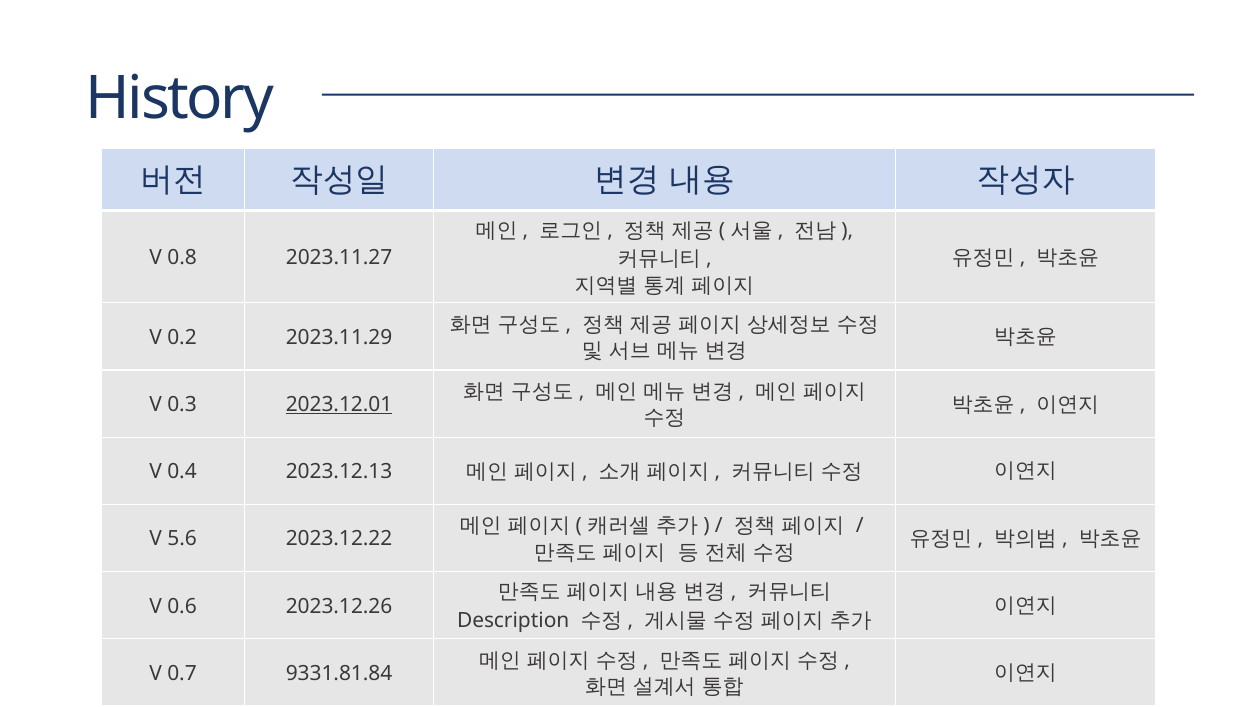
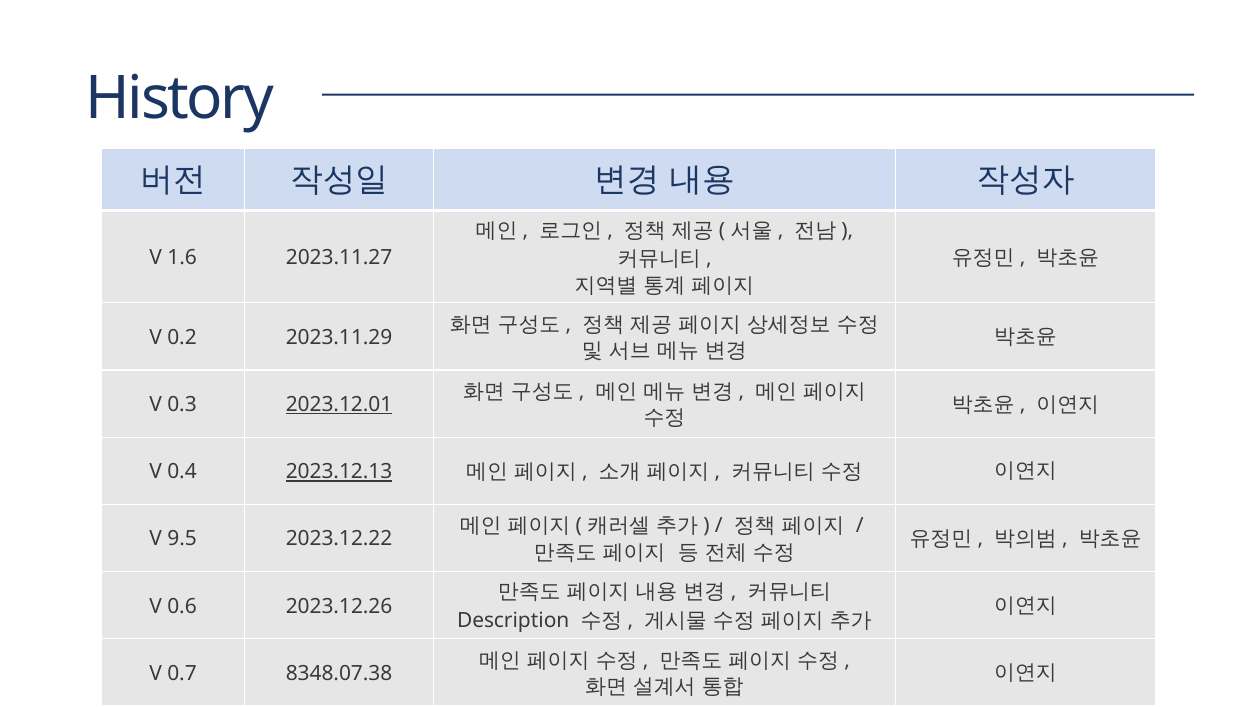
0.8: 0.8 -> 1.6 (182, 258)
2023.12.13 underline: none -> present (339, 472)
5.6: 5.6 -> 9.5 (182, 539)
9331.81.84: 9331.81.84 -> 8348.07.38 (339, 673)
